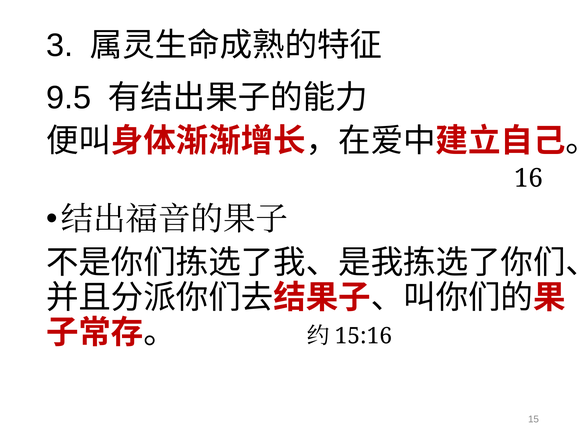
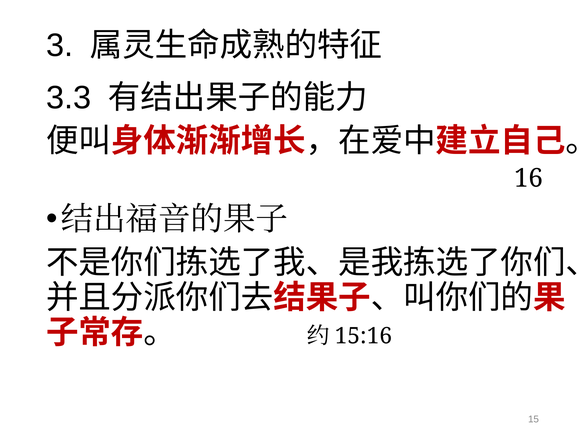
9.5: 9.5 -> 3.3 (69, 98)
